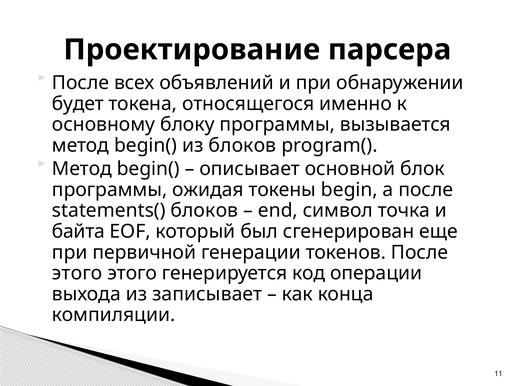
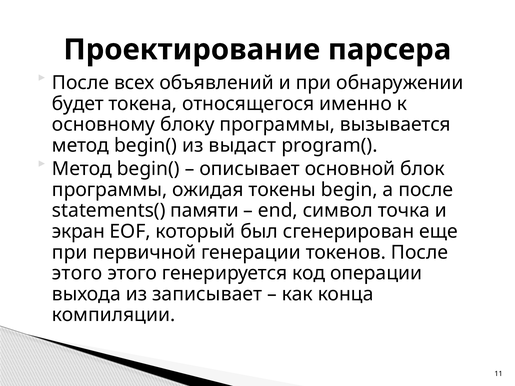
из блоков: блоков -> выдаст (242, 146)
statements( блоков: блоков -> памяти (205, 211)
байта: байта -> экран (78, 232)
